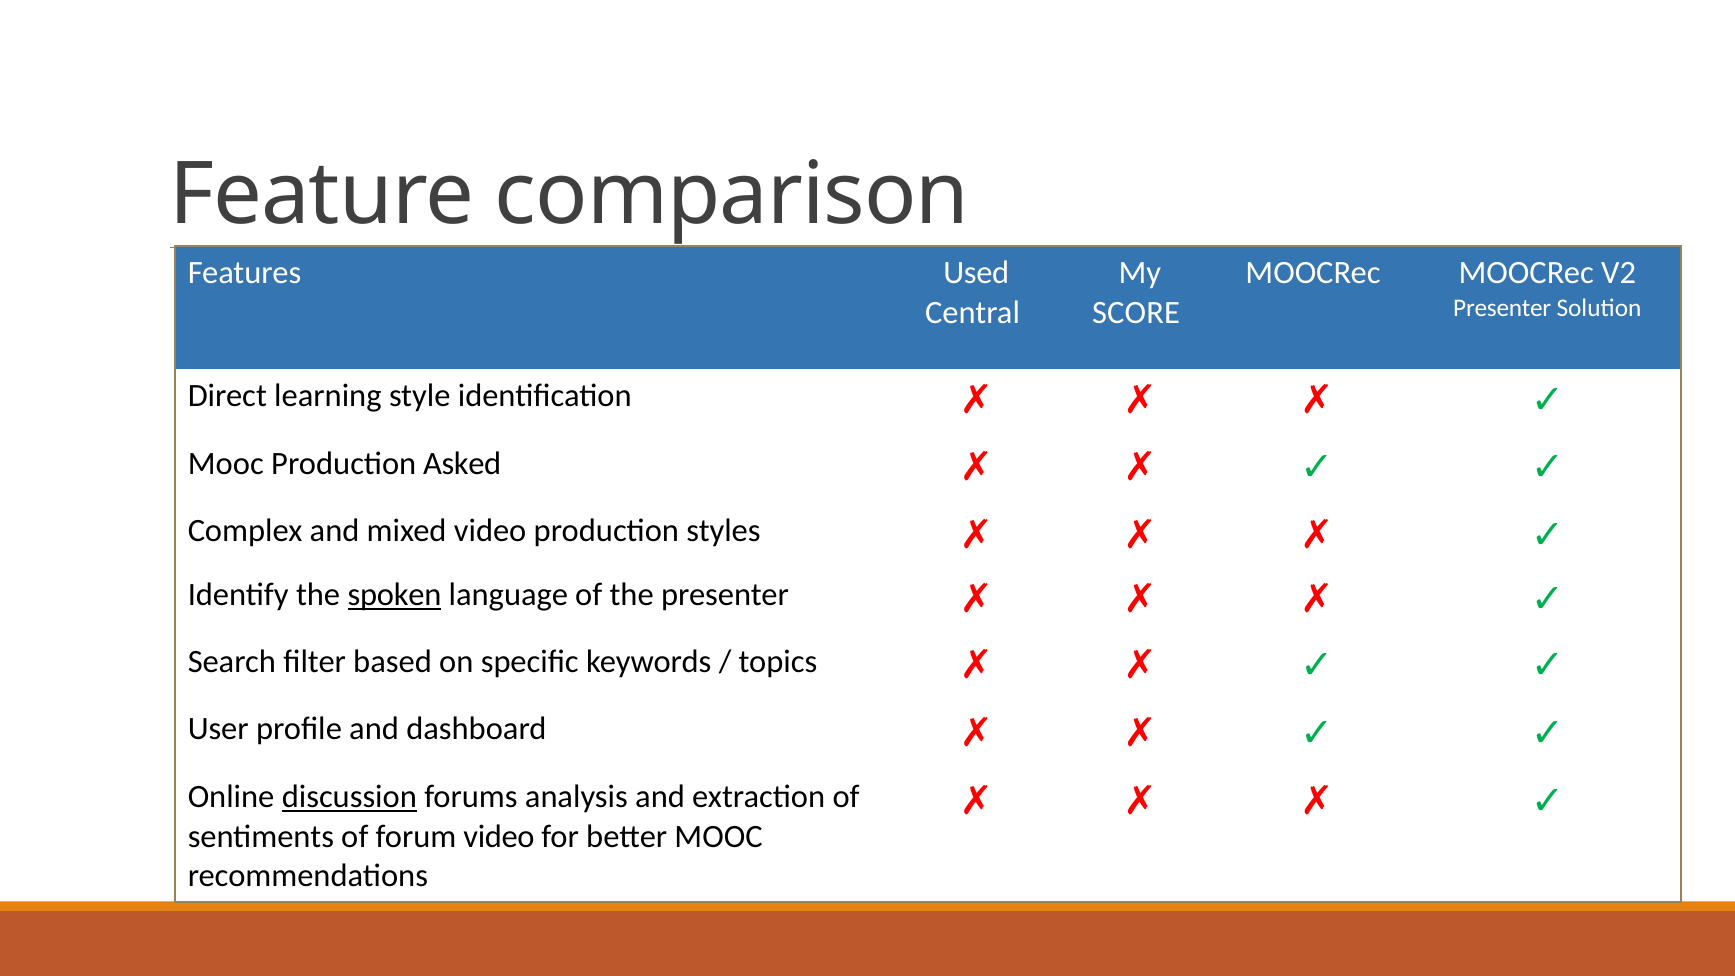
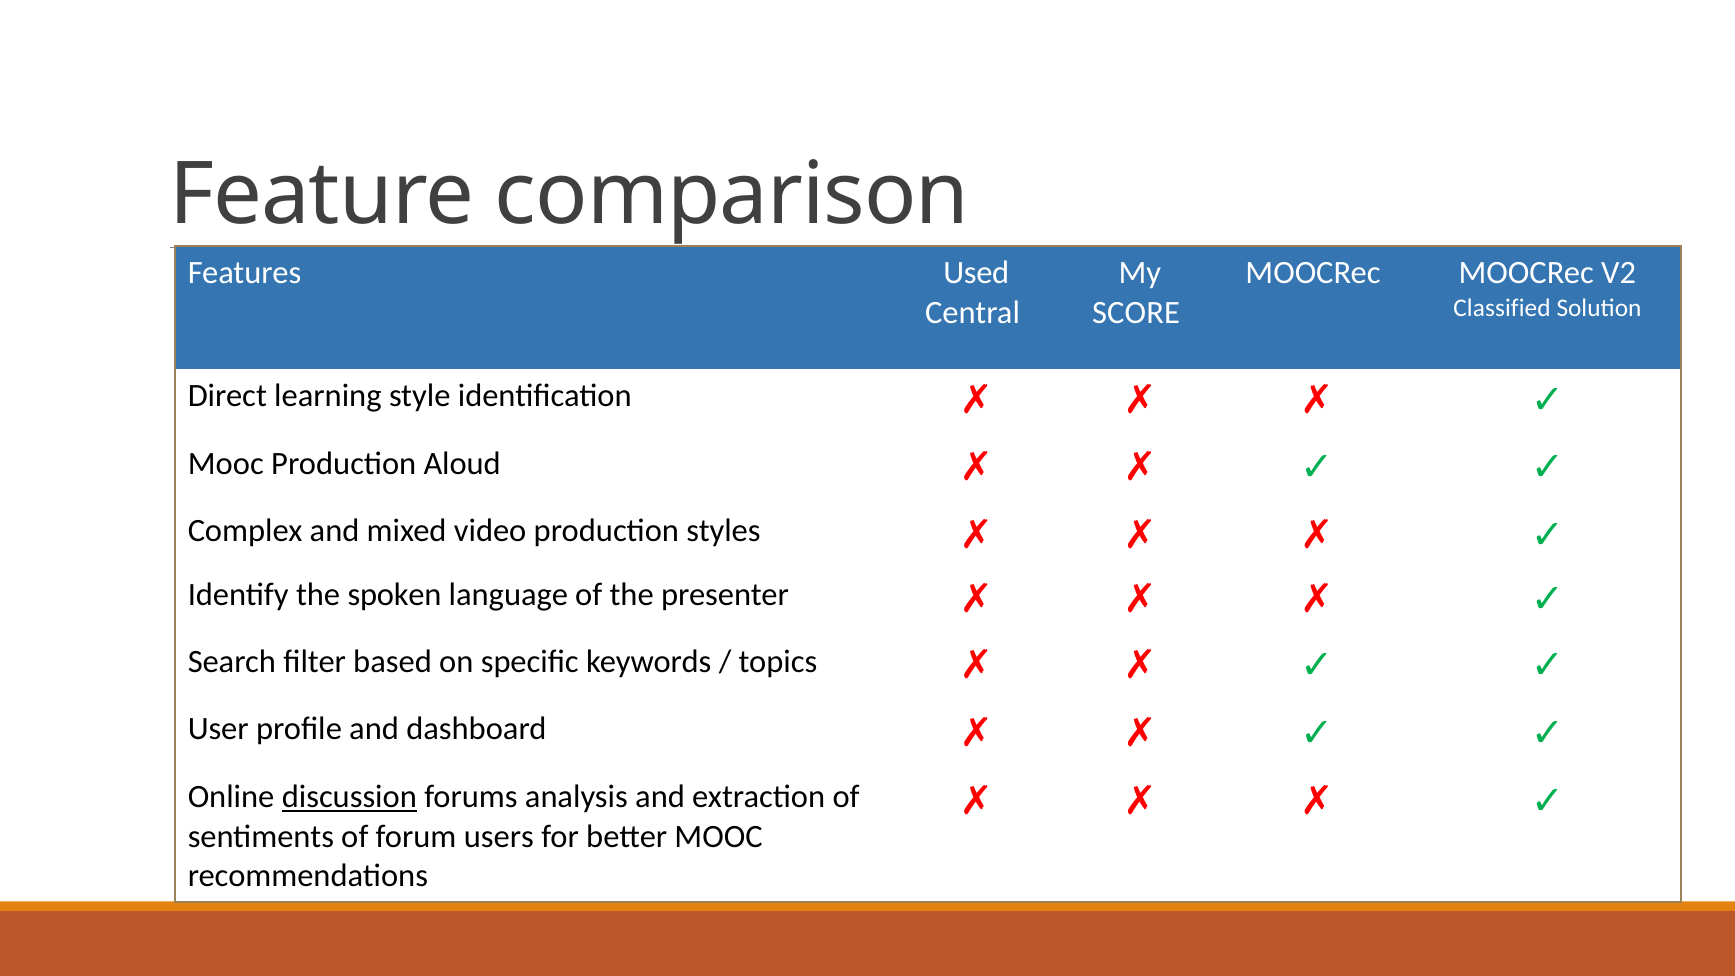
Presenter: Presenter -> Classified (1502, 308)
Asked: Asked -> Aloud (462, 463)
spoken underline: present -> none (395, 595)
forum video: video -> users (499, 836)
